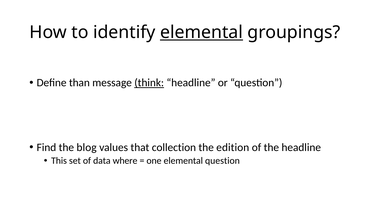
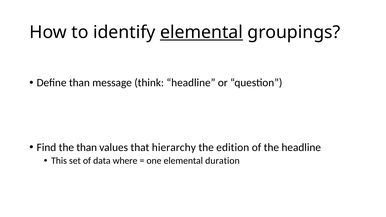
think underline: present -> none (149, 83)
the blog: blog -> than (87, 148)
collection: collection -> hierarchy (174, 148)
elemental question: question -> duration (222, 161)
